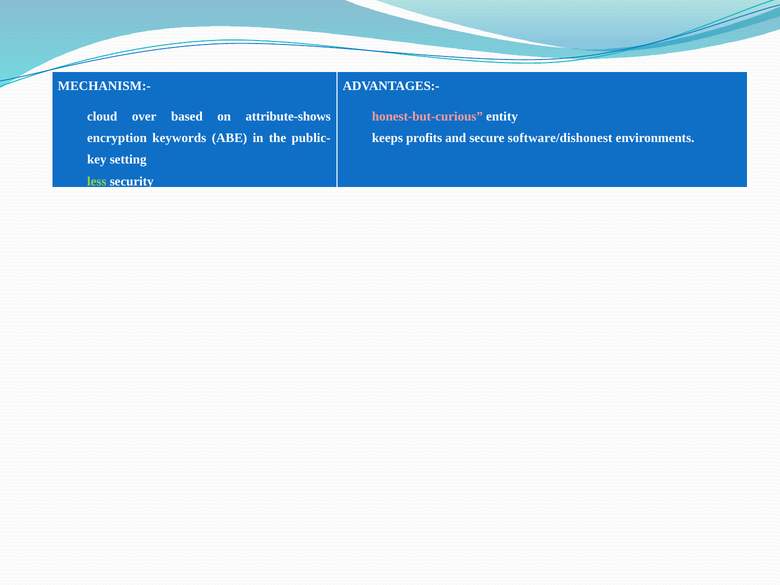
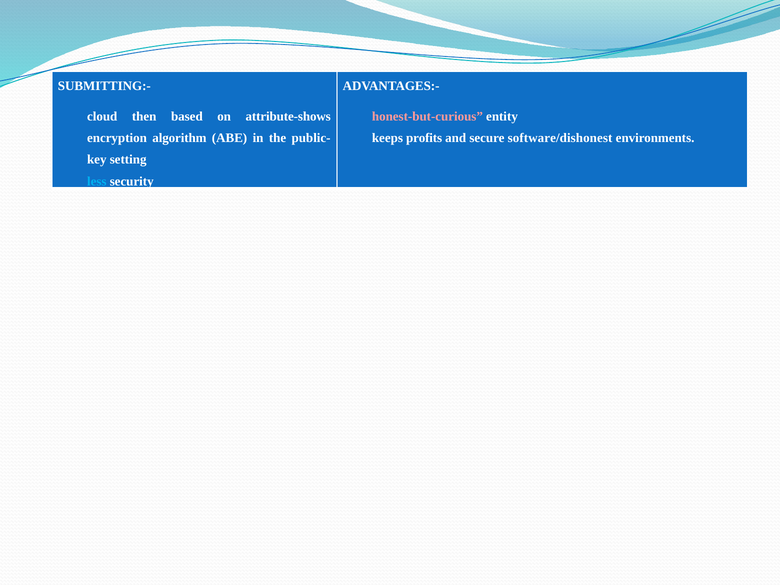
MECHANISM:-: MECHANISM:- -> SUBMITTING:- (104, 86)
over: over -> then (144, 116)
keywords: keywords -> algorithm (179, 138)
less colour: light green -> light blue (97, 181)
